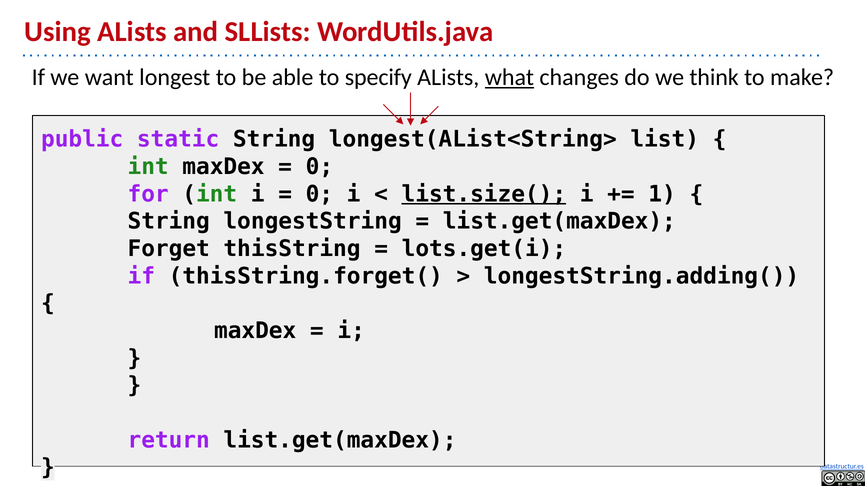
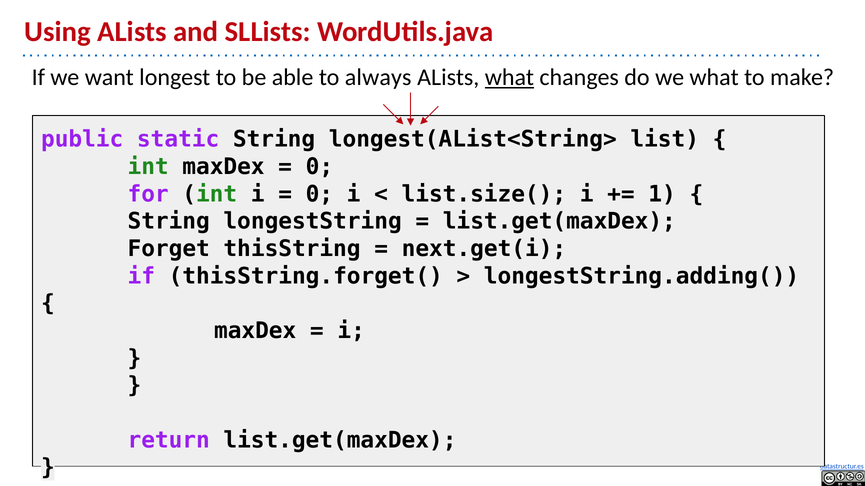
specify: specify -> always (378, 77)
we think: think -> what (714, 77)
list.size( underline: present -> none (484, 194)
lots.get(i: lots.get(i -> next.get(i (484, 249)
